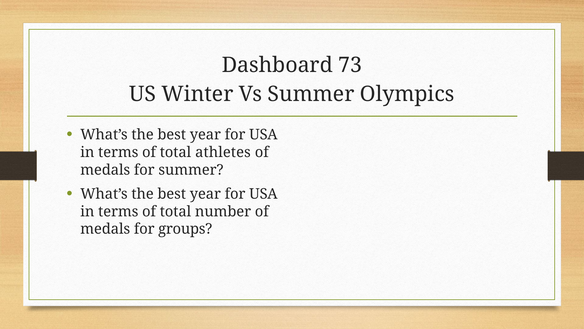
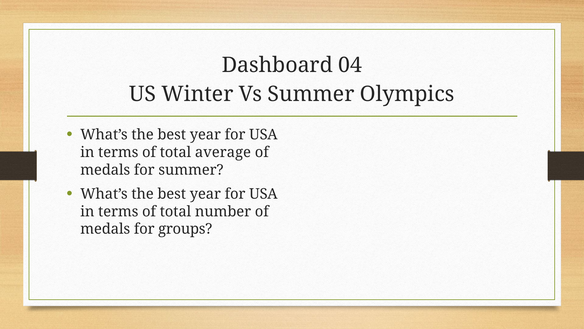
73: 73 -> 04 (350, 65)
athletes: athletes -> average (223, 152)
